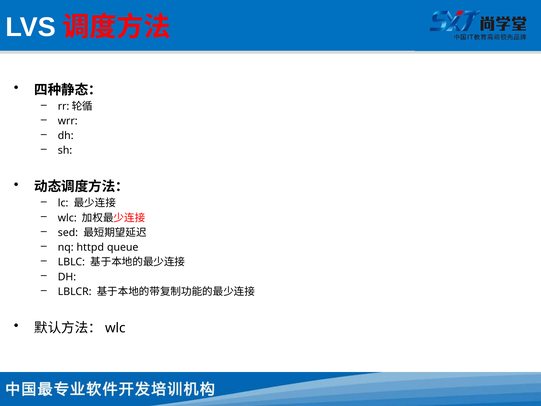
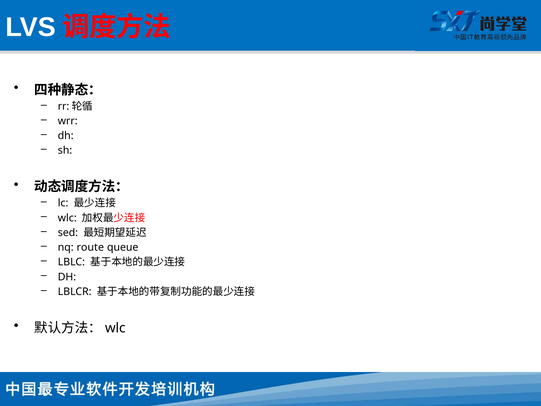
httpd: httpd -> route (90, 247)
